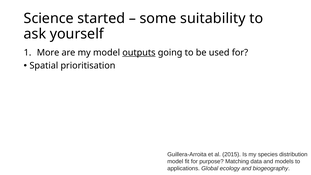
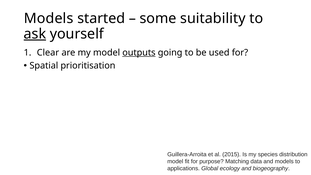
Science: Science -> Models (49, 18)
ask underline: none -> present (35, 34)
More: More -> Clear (48, 53)
